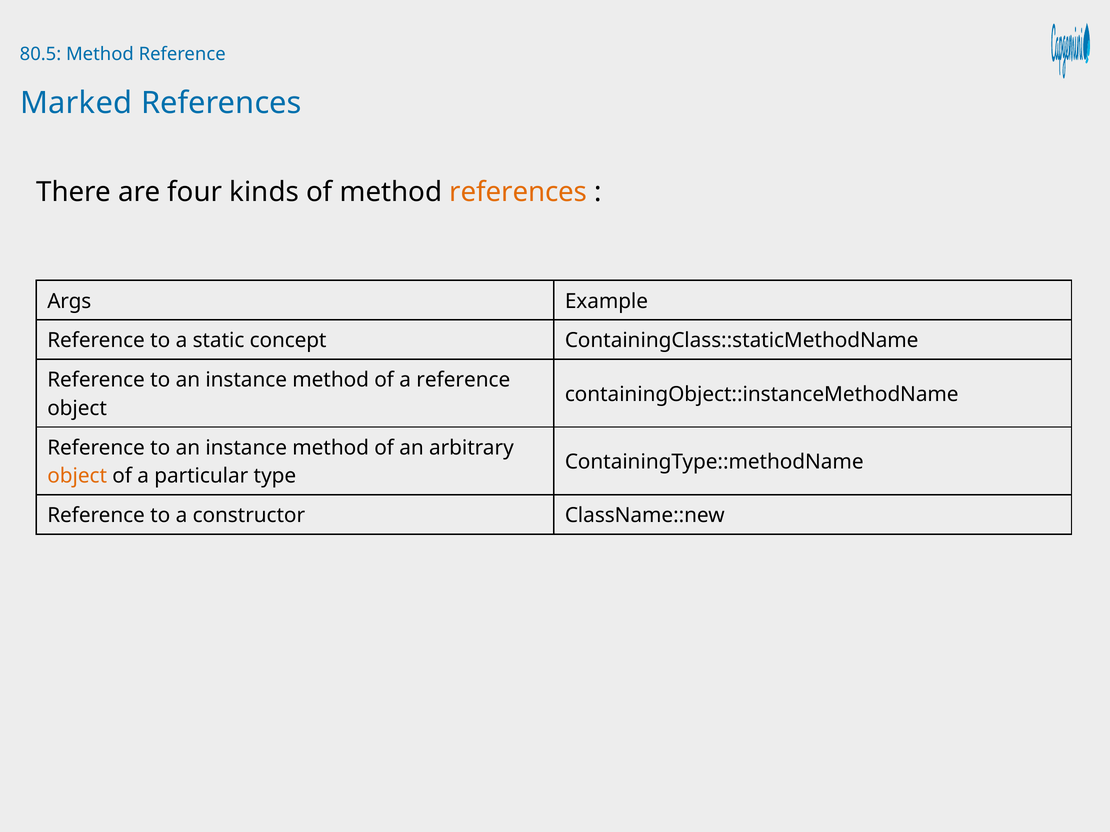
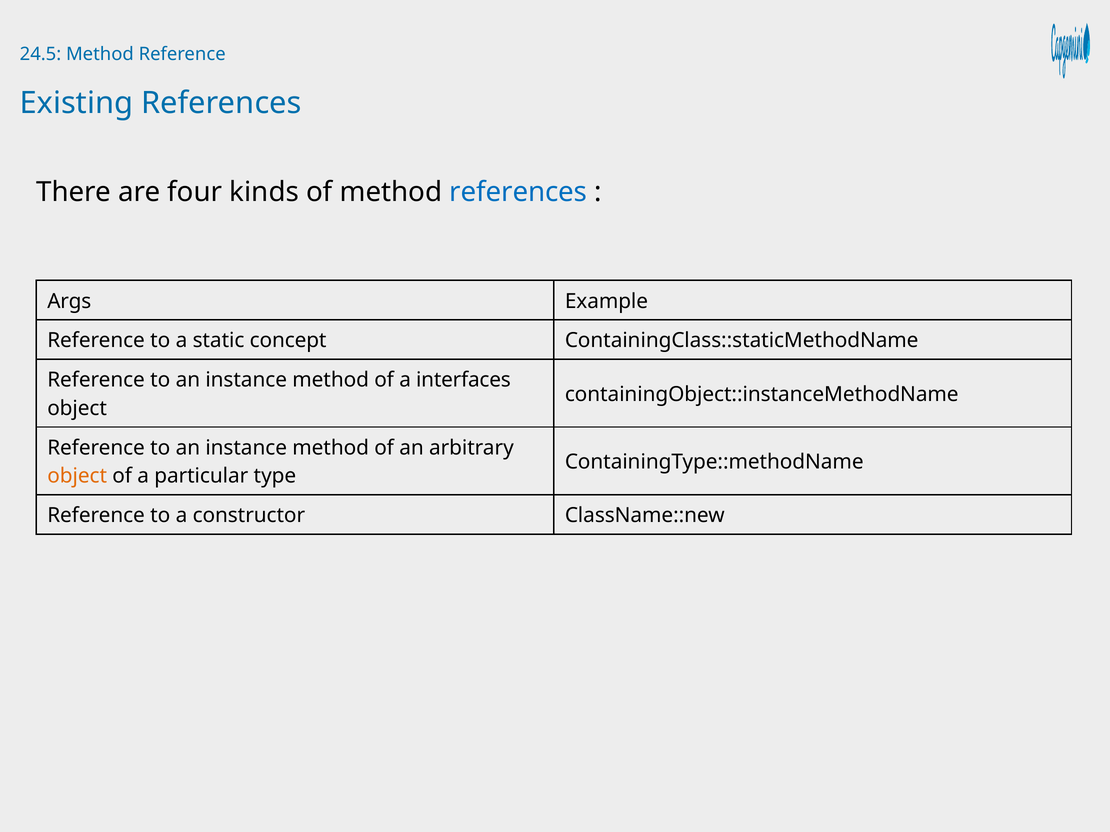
80.5: 80.5 -> 24.5 (40, 54)
Marked: Marked -> Existing (76, 103)
references colour: orange -> blue (518, 192)
a reference: reference -> interfaces (463, 380)
